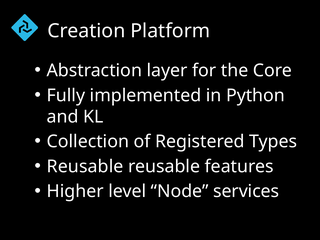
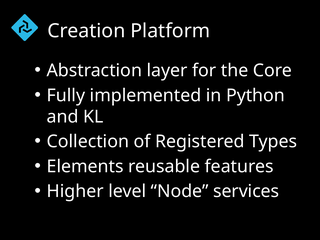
Reusable: Reusable -> Elements (85, 166)
